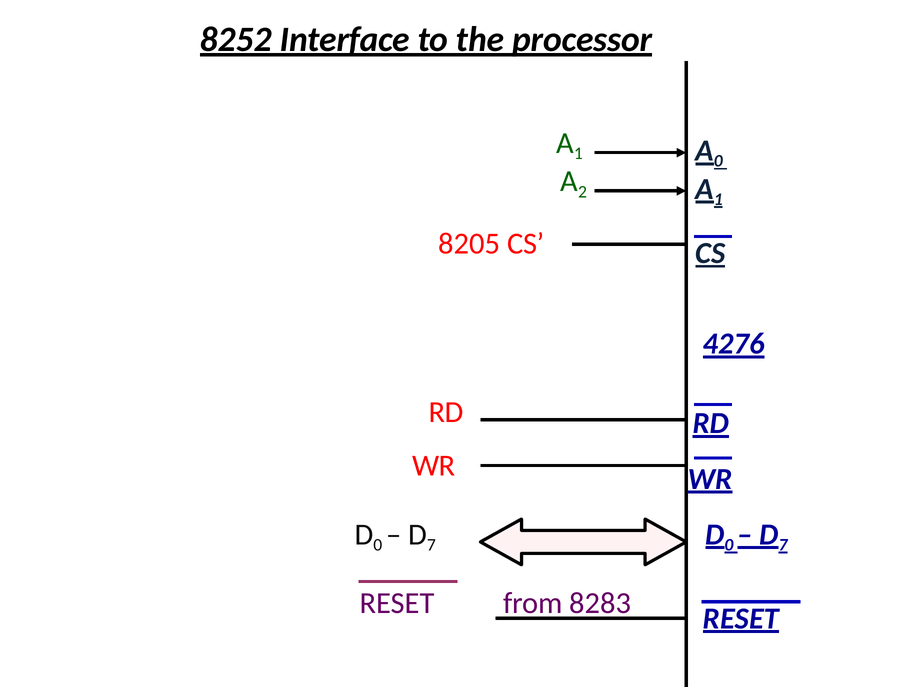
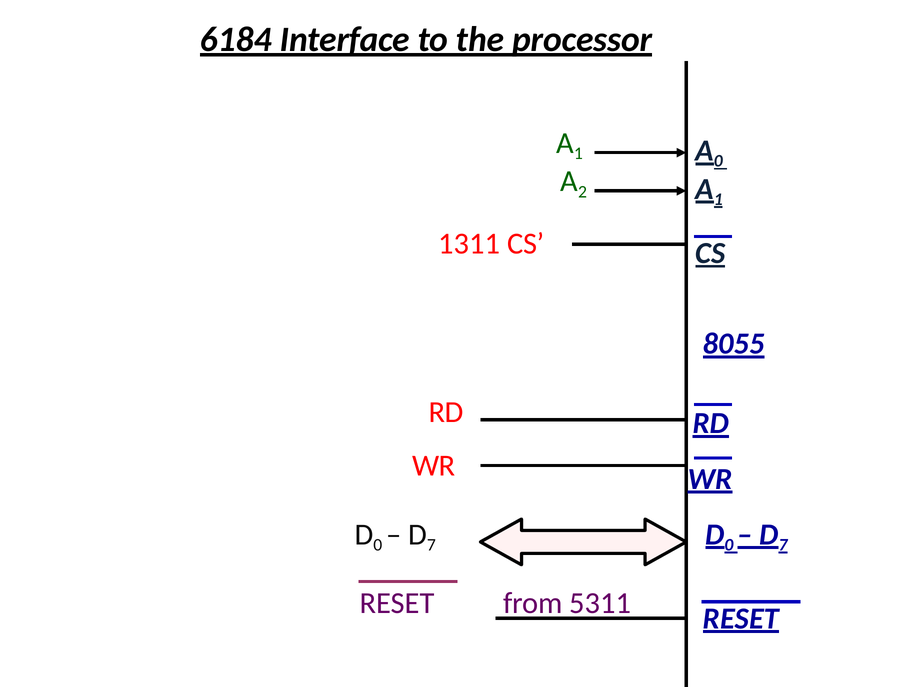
8252: 8252 -> 6184 (236, 39)
8205: 8205 -> 1311 (469, 243)
4276: 4276 -> 8055 (734, 343)
8283: 8283 -> 5311 (600, 603)
